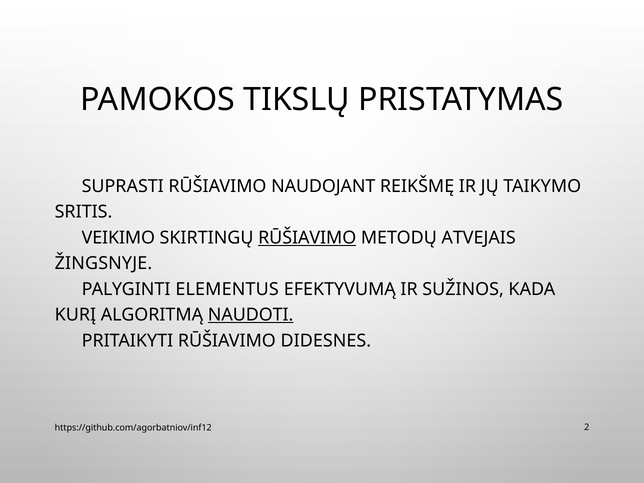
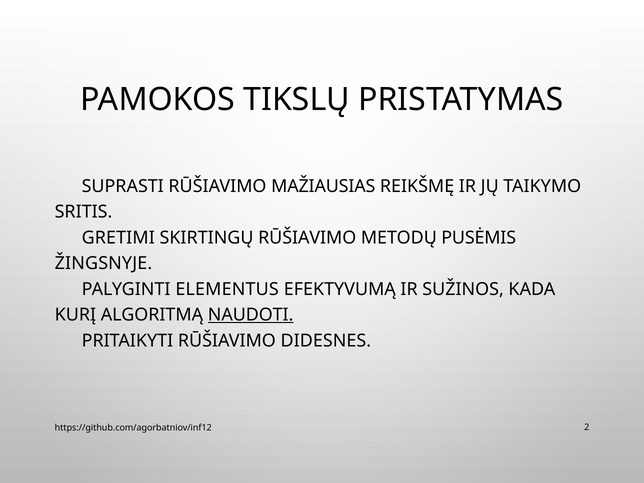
NAUDOJANT: NAUDOJANT -> MAŽIAUSIAS (323, 186)
VEIKIMO: VEIKIMO -> GRETIMI (118, 238)
RŪŠIAVIMO underline: present -> none (307, 238)
ATVEJAIS: ATVEJAIS -> PUSĖMIS (479, 238)
